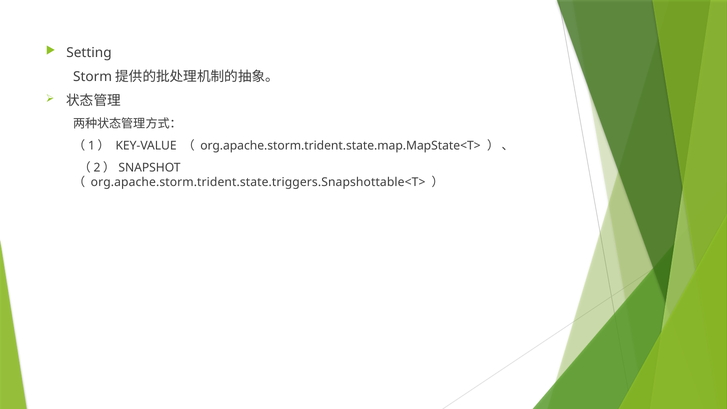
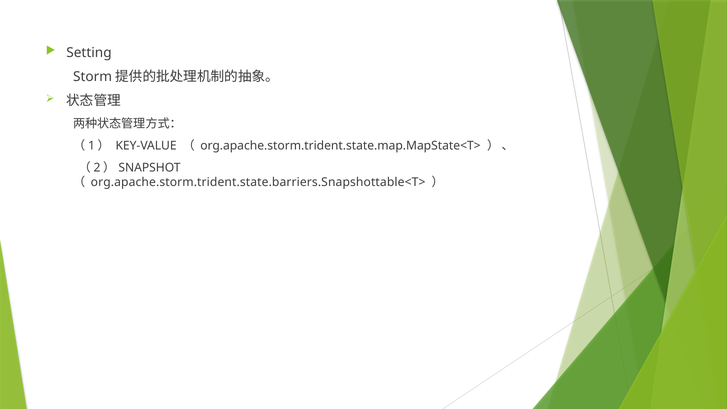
org.apache.storm.trident.state.triggers.Snapshottable<T>: org.apache.storm.trident.state.triggers.Snapshottable<T> -> org.apache.storm.trident.state.barriers.Snapshottable<T> (258, 182)
